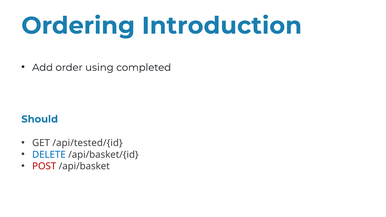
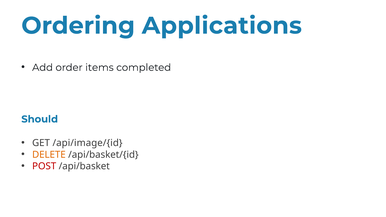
Introduction: Introduction -> Applications (222, 26)
using: using -> items (99, 68)
/api/tested/{id: /api/tested/{id -> /api/image/{id (88, 143)
DELETE colour: blue -> orange (49, 155)
